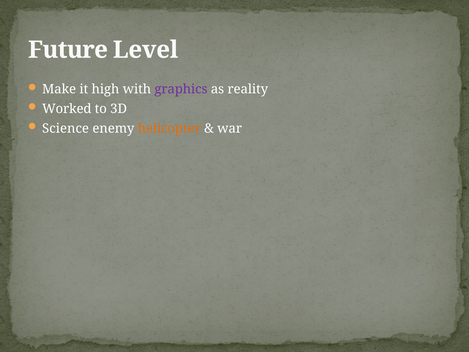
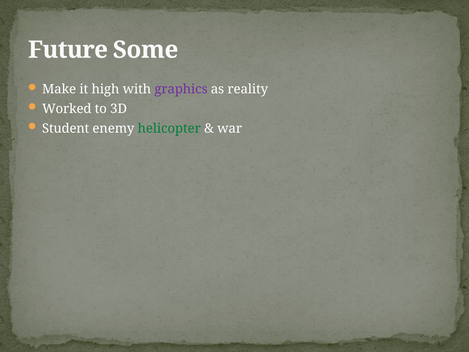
Level: Level -> Some (146, 50)
Science: Science -> Student (66, 128)
helicopter colour: orange -> green (169, 128)
